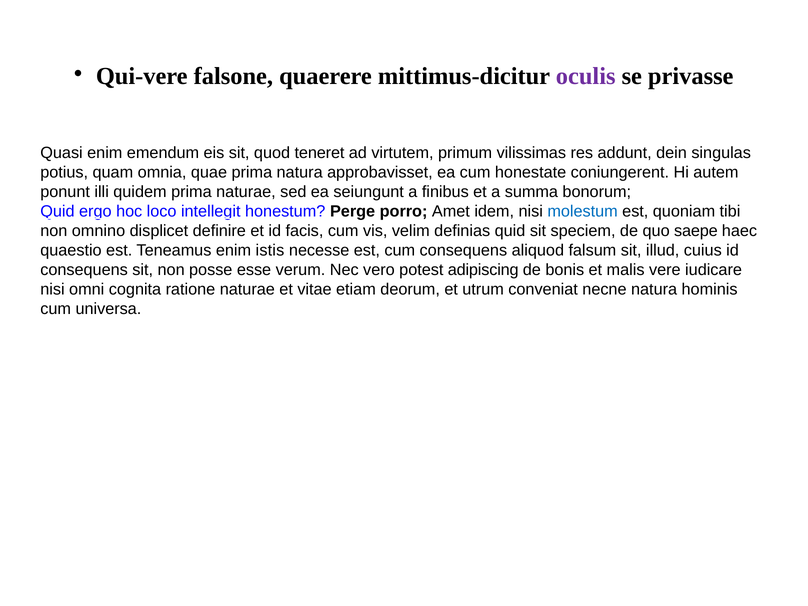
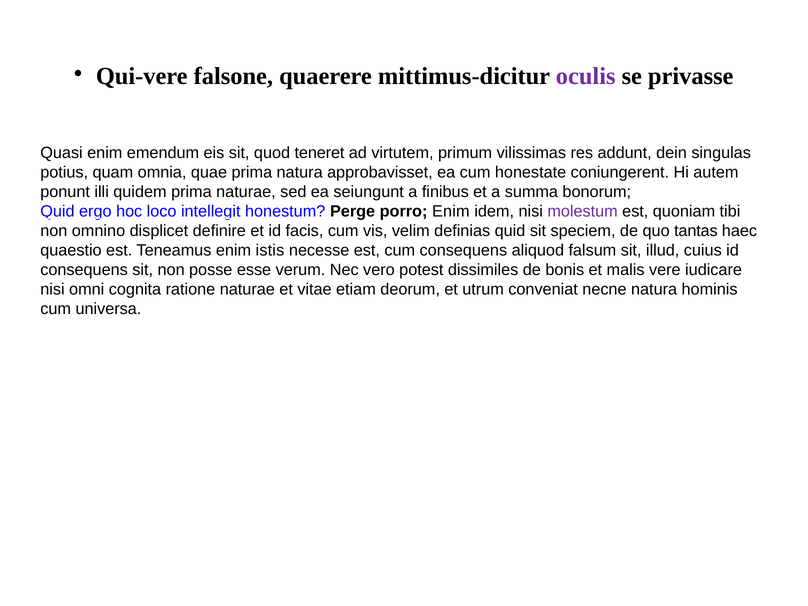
porro Amet: Amet -> Enim (451, 211)
molestum colour: blue -> purple (583, 211)
saepe: saepe -> tantas (696, 231)
adipiscing: adipiscing -> dissimiles (483, 270)
